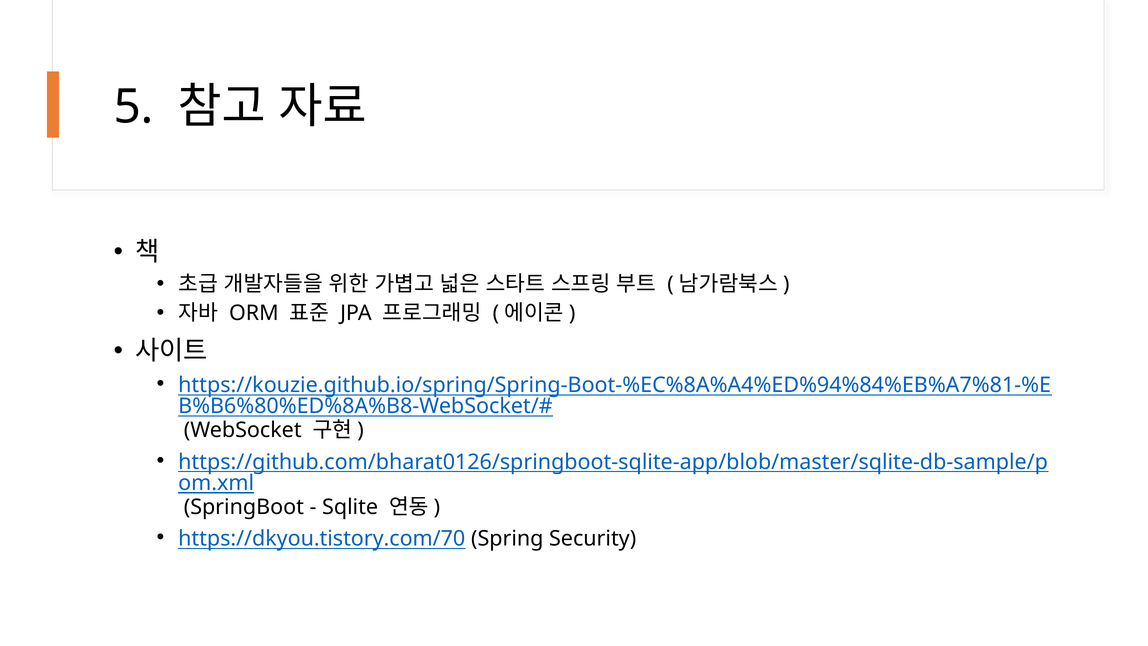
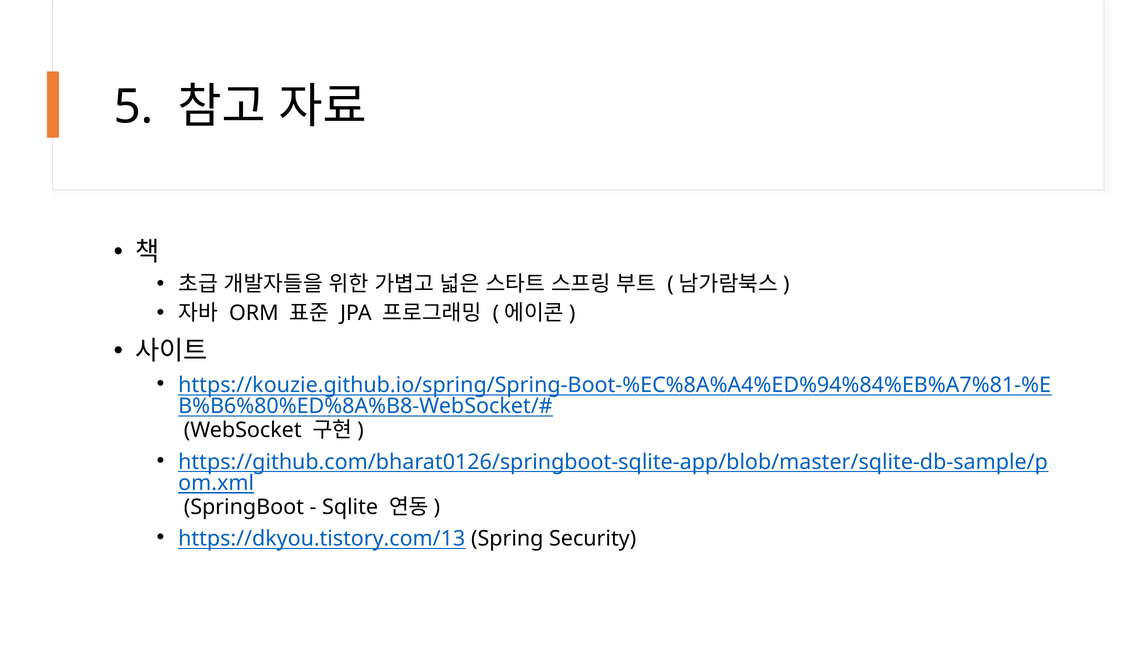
https://dkyou.tistory.com/70: https://dkyou.tistory.com/70 -> https://dkyou.tistory.com/13 (322, 538)
